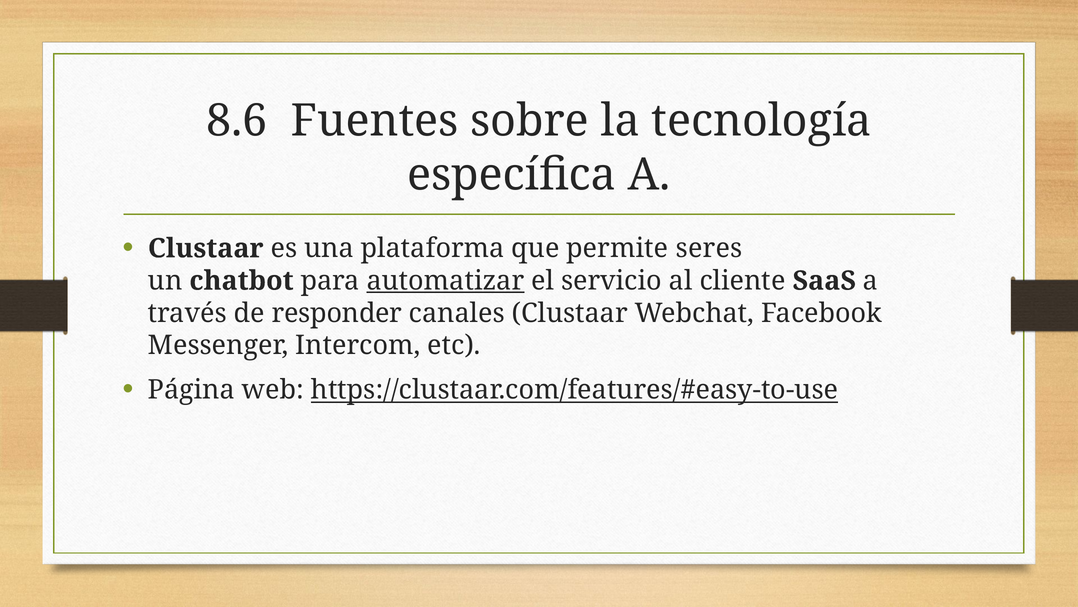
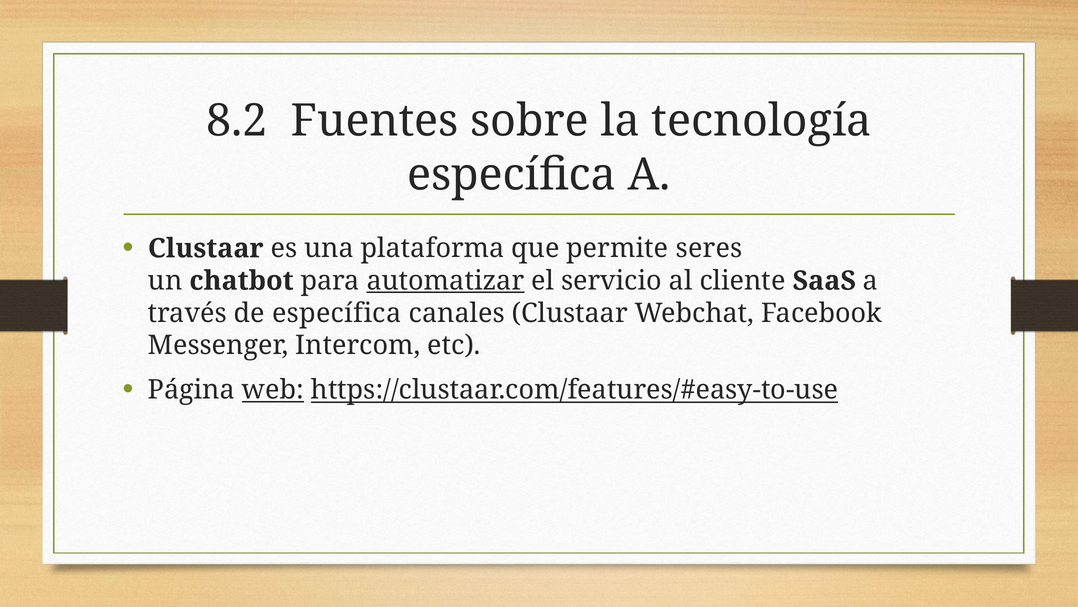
8.6: 8.6 -> 8.2 (237, 121)
de responder: responder -> específica (337, 313)
web underline: none -> present (273, 390)
